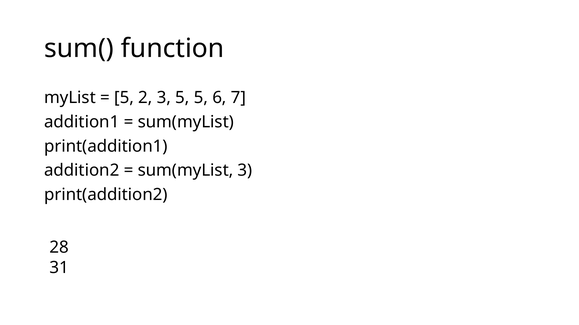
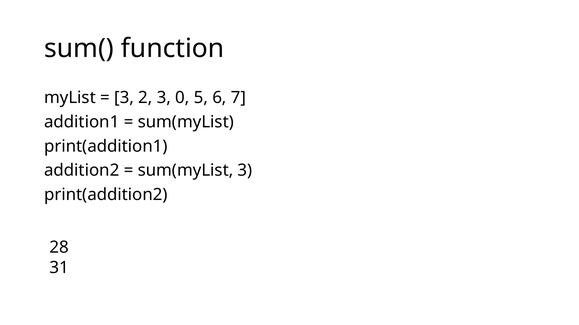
5: 5 -> 3 (124, 98)
3 5: 5 -> 0 (182, 98)
